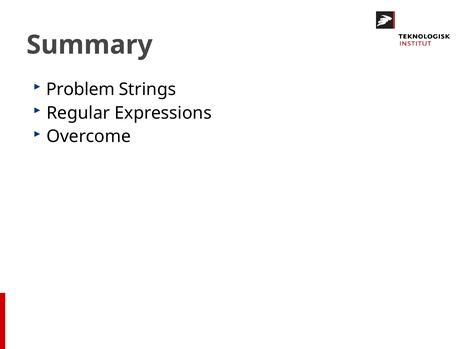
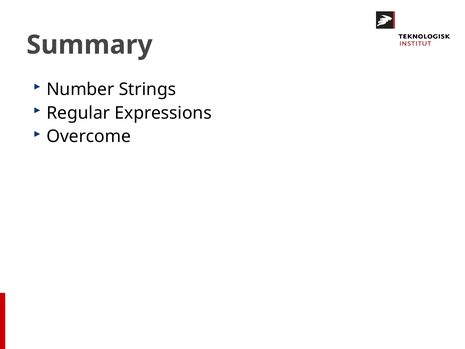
Problem: Problem -> Number (80, 89)
